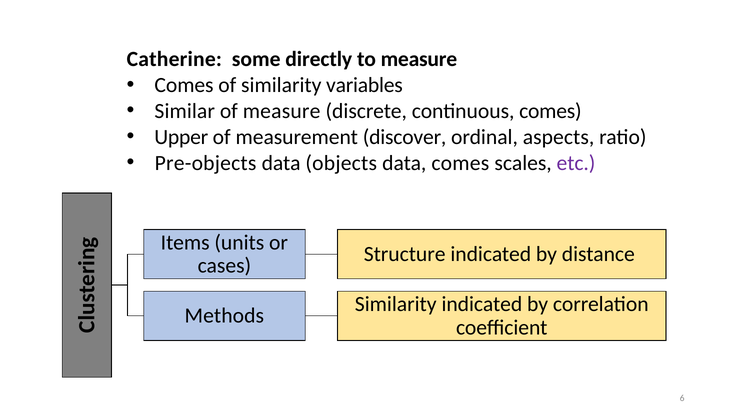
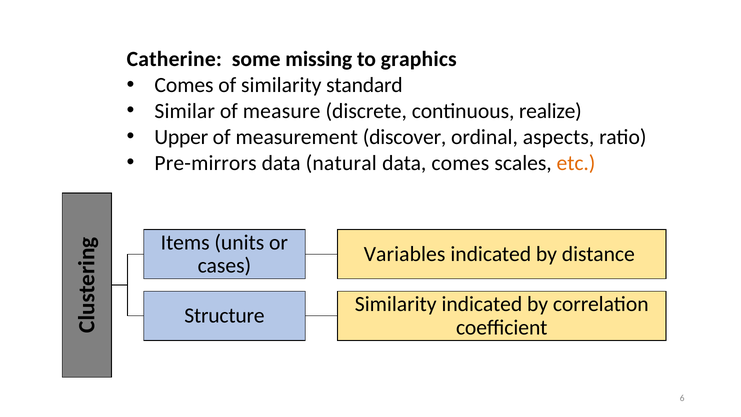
directly: directly -> missing (319, 59)
to measure: measure -> graphics (419, 59)
variables: variables -> standard (364, 85)
continuous comes: comes -> realize (550, 111)
Pre-objects: Pre-objects -> Pre-mirrors (206, 163)
objects: objects -> natural (341, 163)
etc colour: purple -> orange (576, 163)
Structure: Structure -> Variables (405, 254)
Methods: Methods -> Structure (224, 316)
